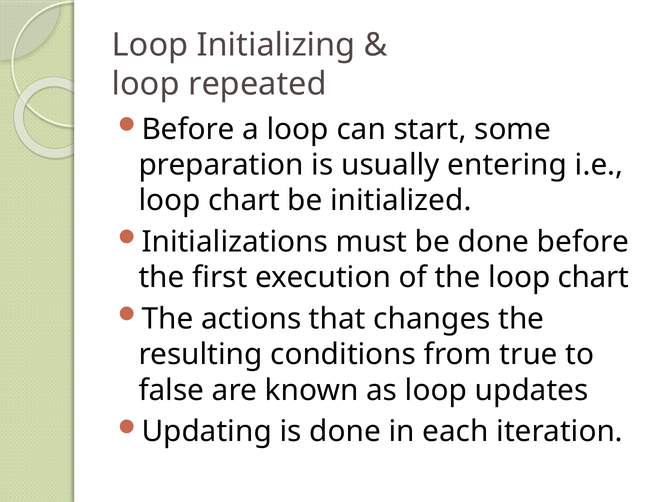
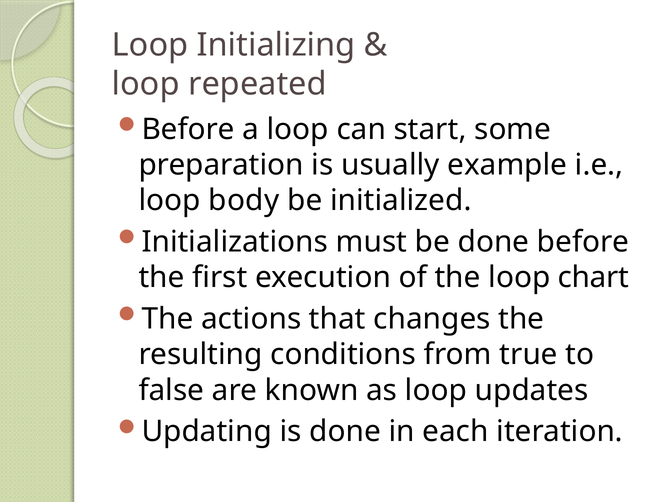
entering: entering -> example (507, 165)
chart: chart -> body (244, 201)
